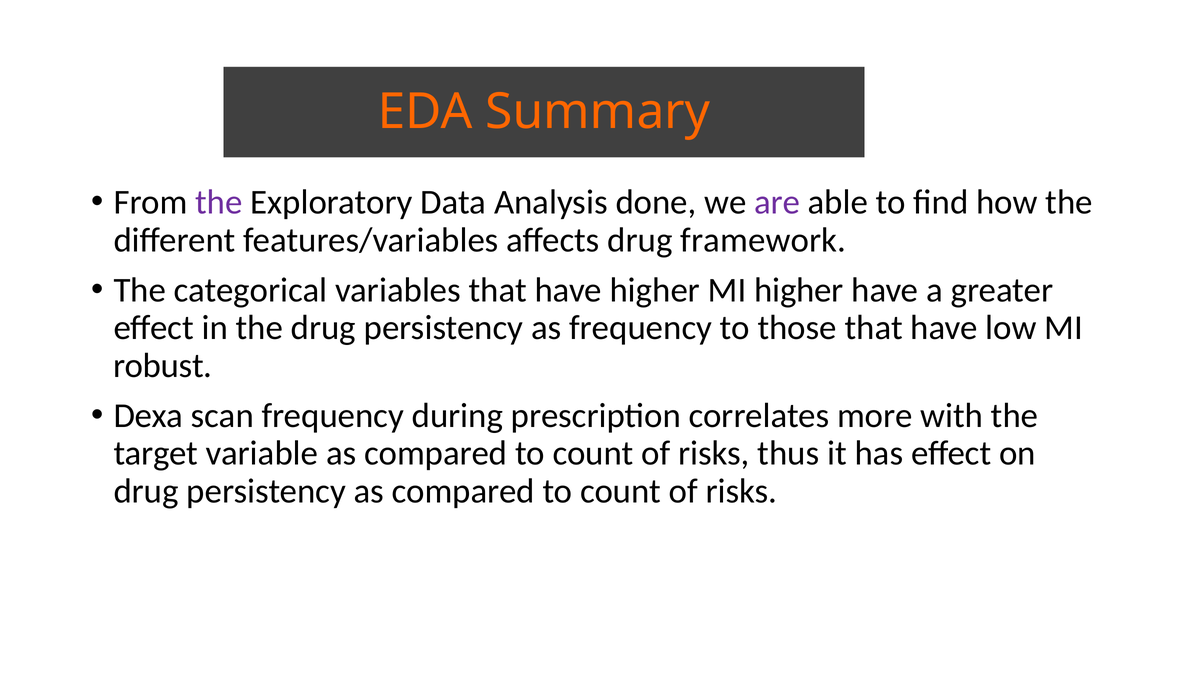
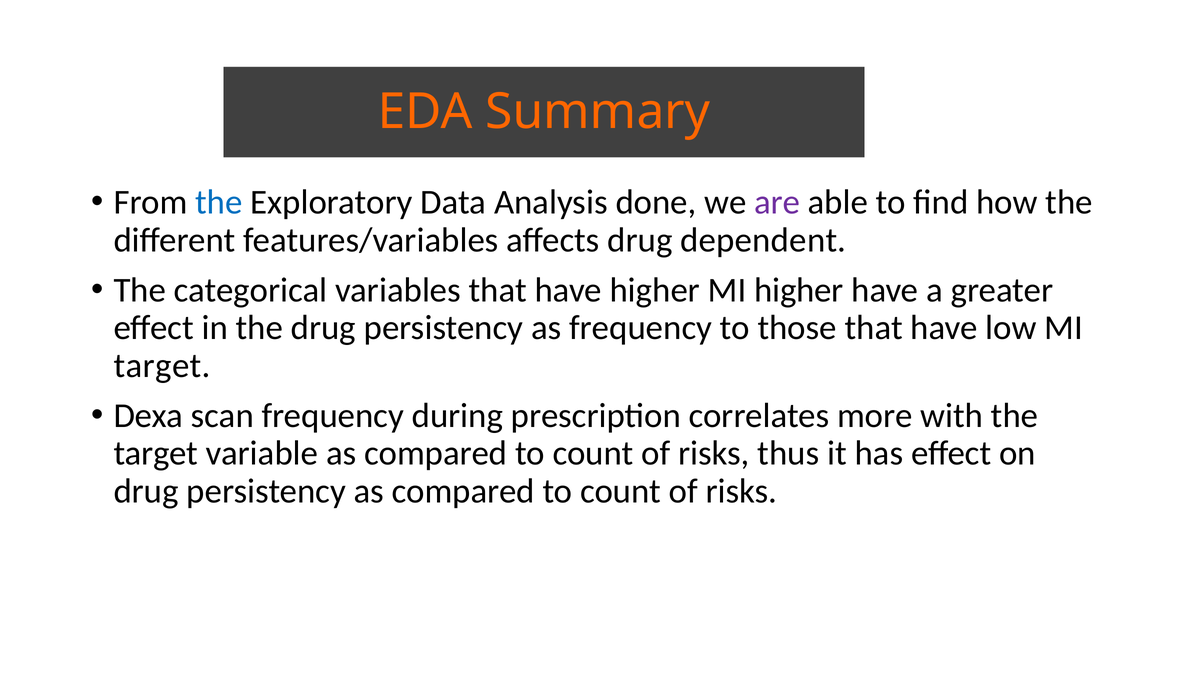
the colour: purple -> blue (219, 202)
framework: framework -> dependent (763, 240)
robust: robust -> target (162, 365)
